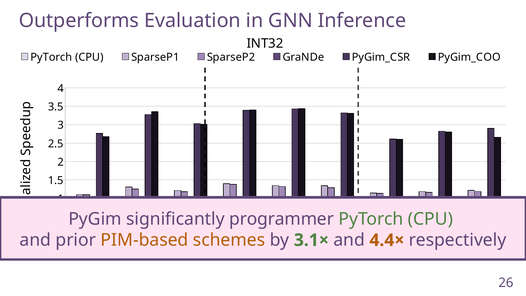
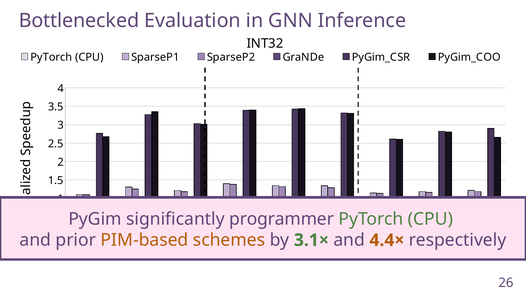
Outperforms: Outperforms -> Bottlenecked (79, 20)
